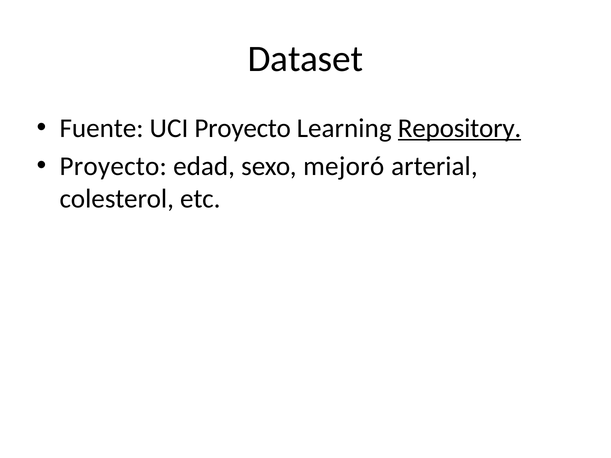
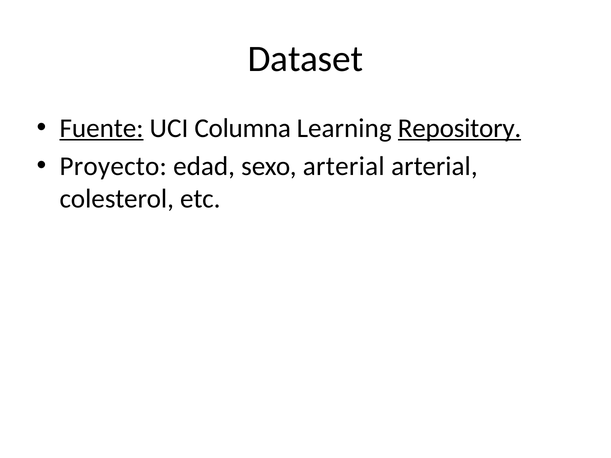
Fuente underline: none -> present (102, 128)
UCI Proyecto: Proyecto -> Columna (243, 128)
sexo mejoró: mejoró -> arterial (344, 166)
